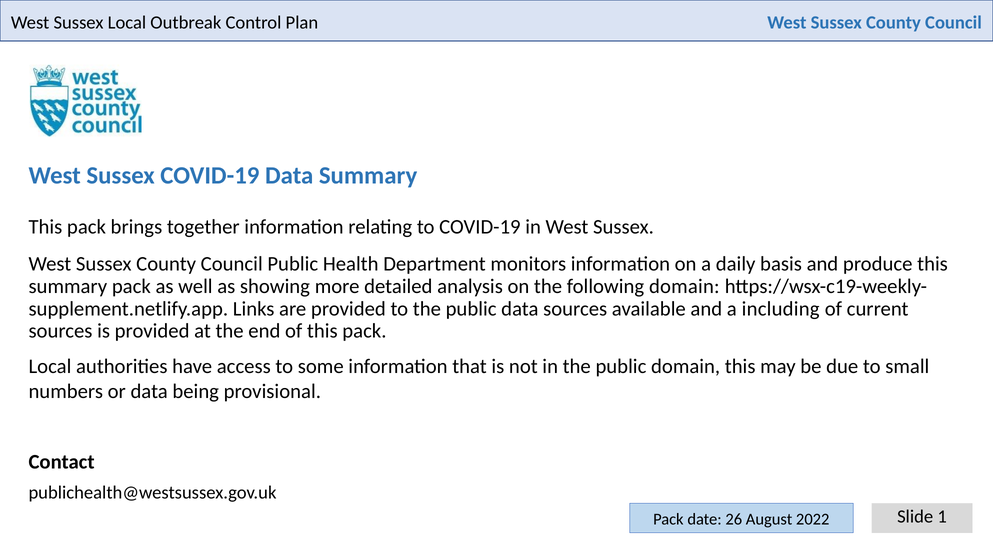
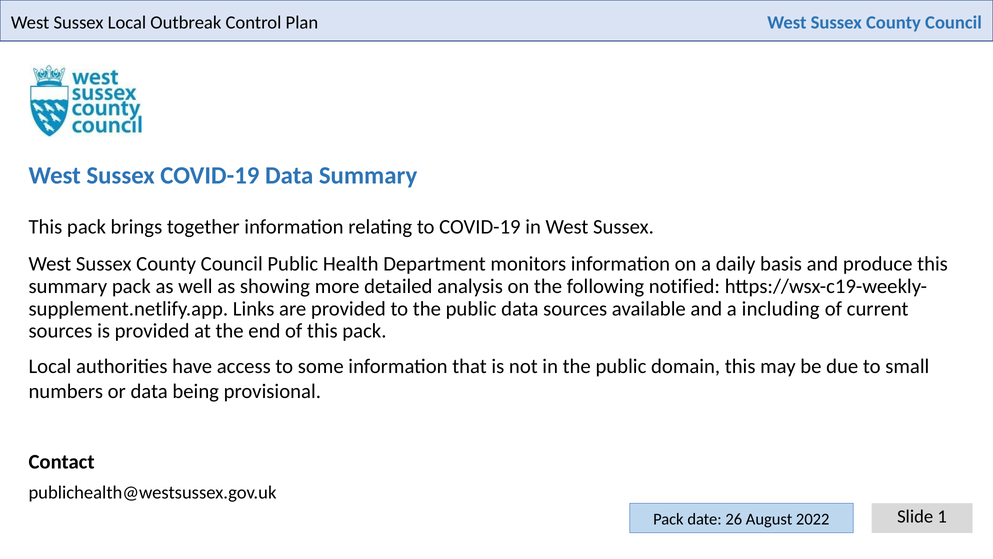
following domain: domain -> notified (684, 286)
